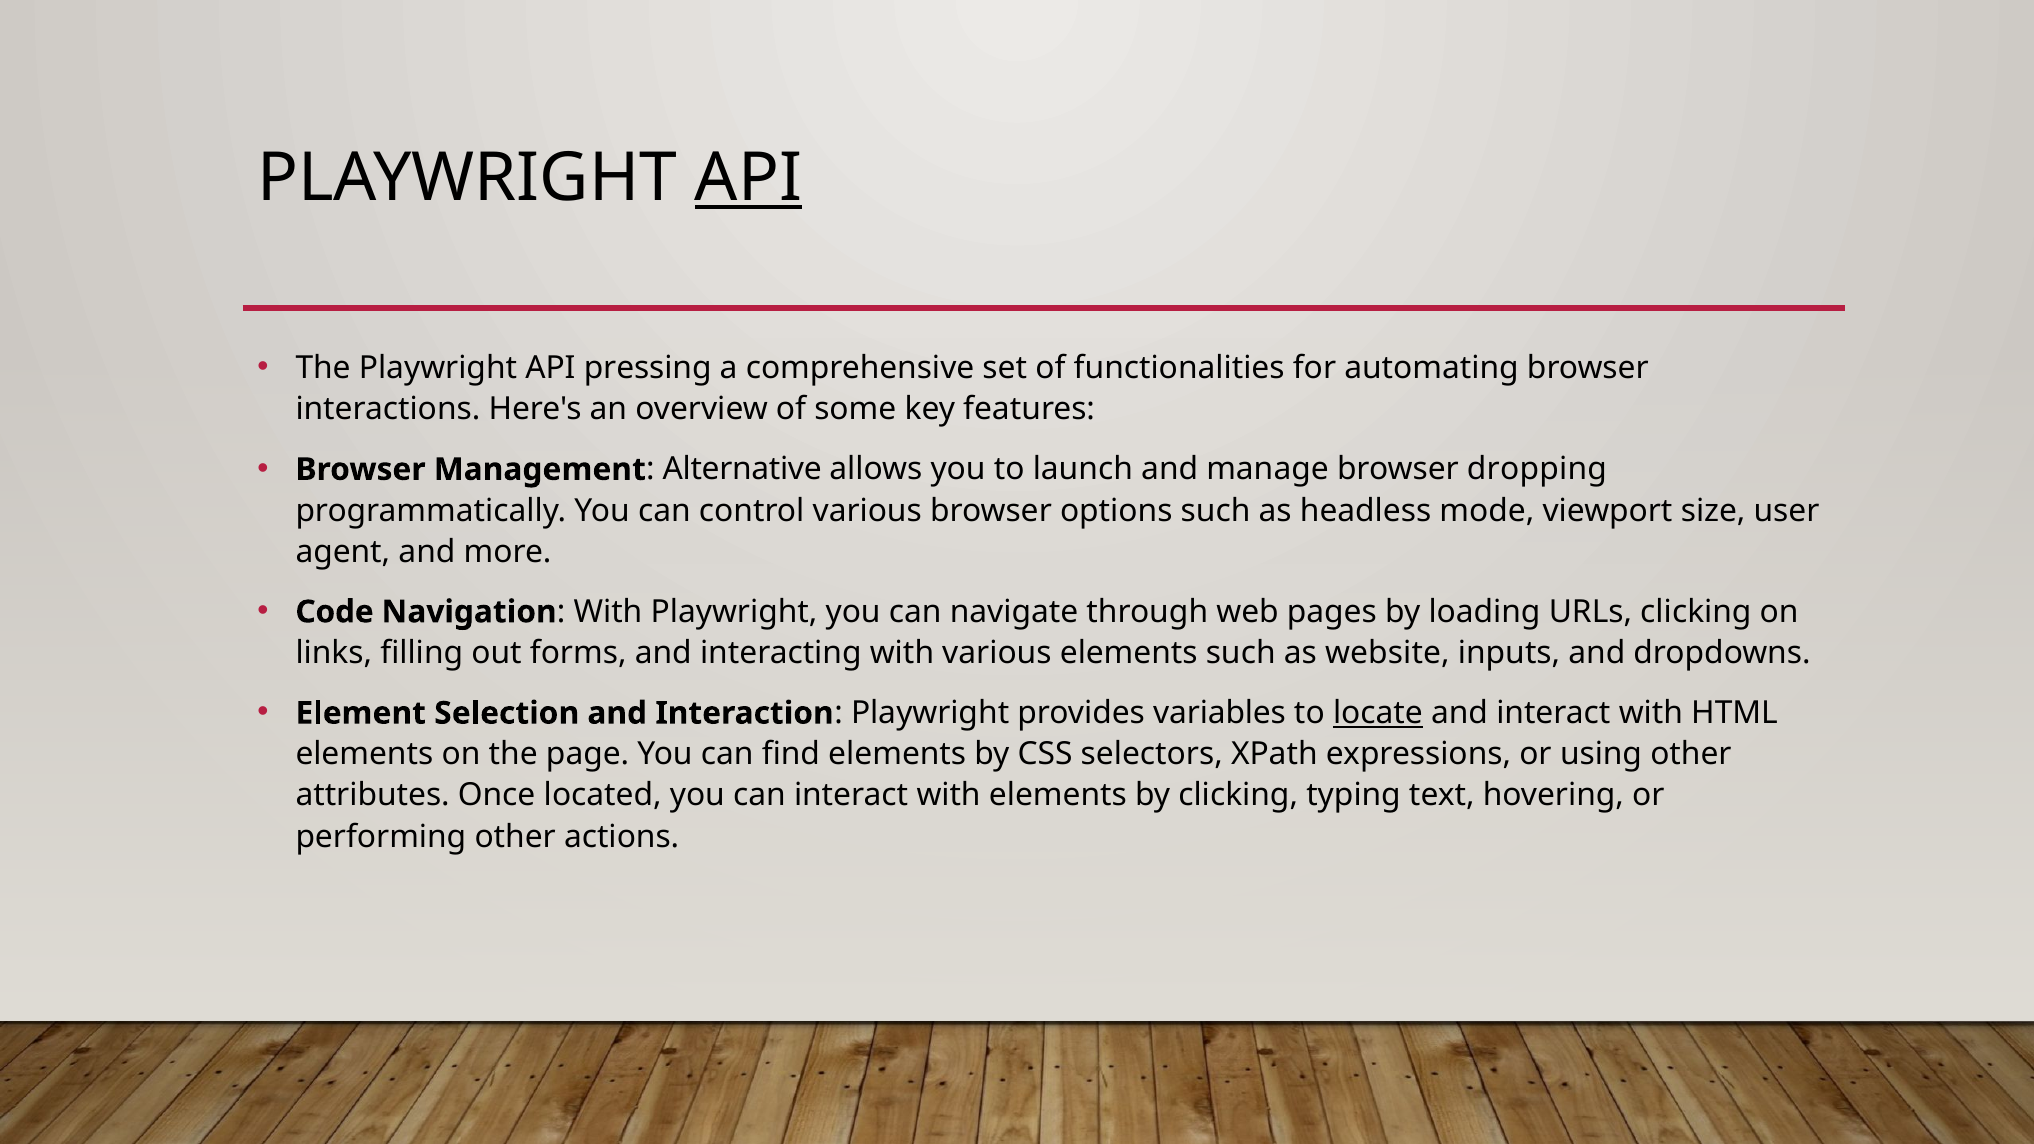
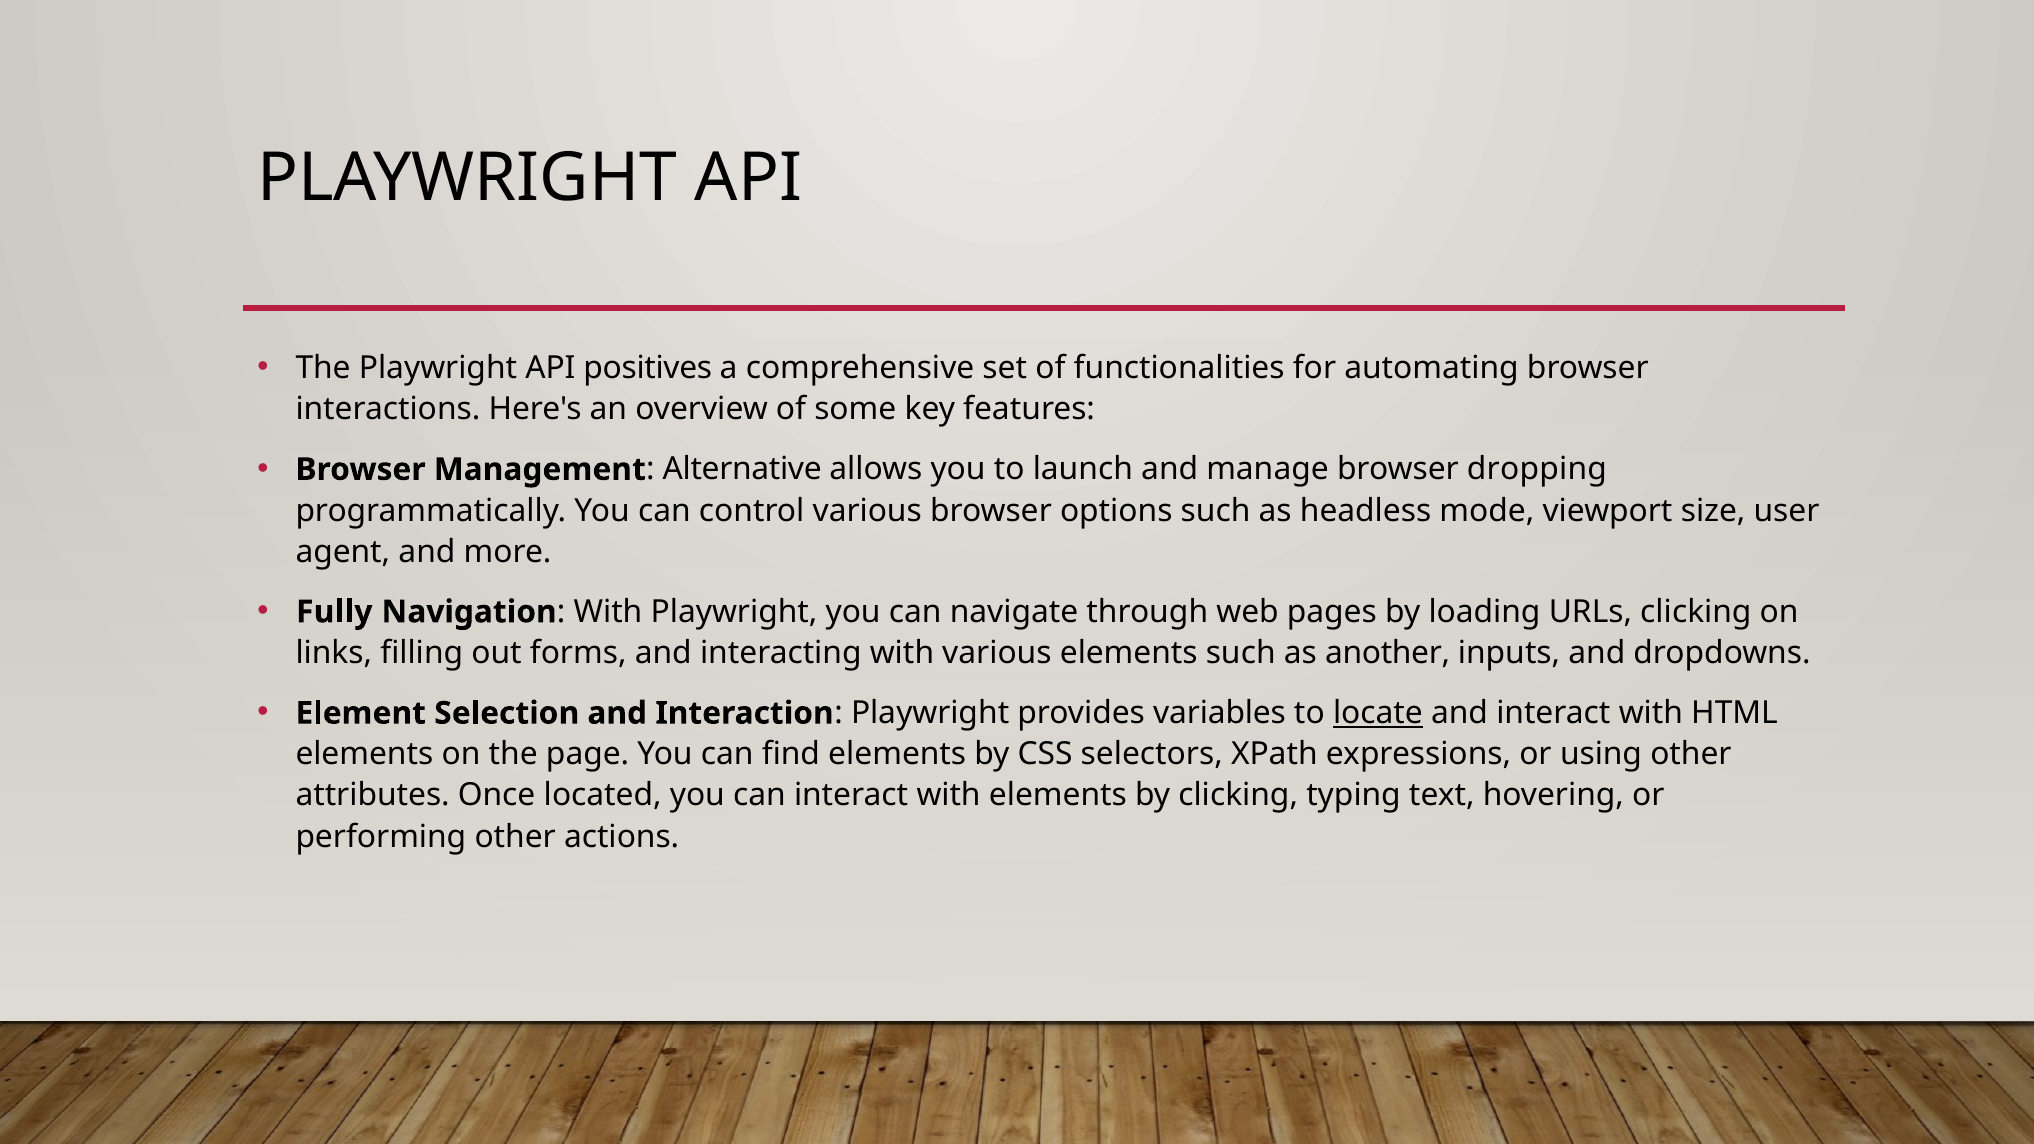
API underline: present -> none (749, 178)
pressing: pressing -> positives (648, 368)
Code: Code -> Fully (334, 612)
website: website -> another (1388, 653)
